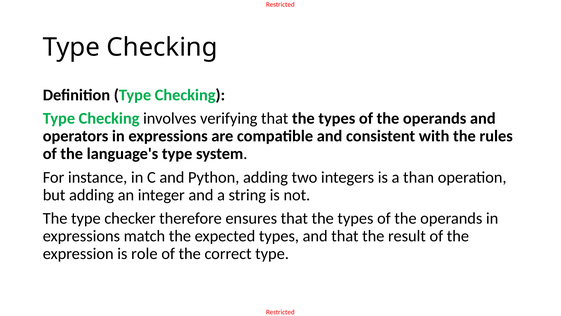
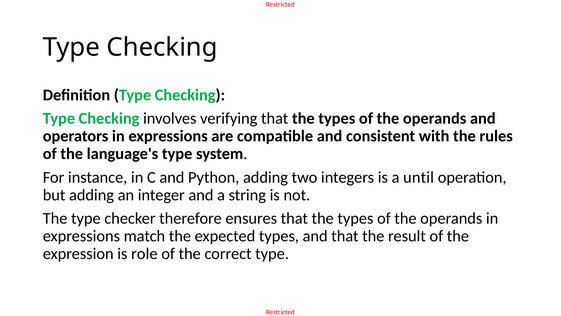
than: than -> until (419, 177)
